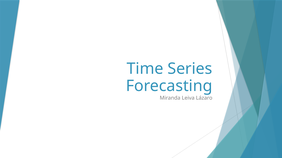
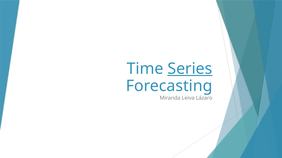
Series underline: none -> present (190, 69)
